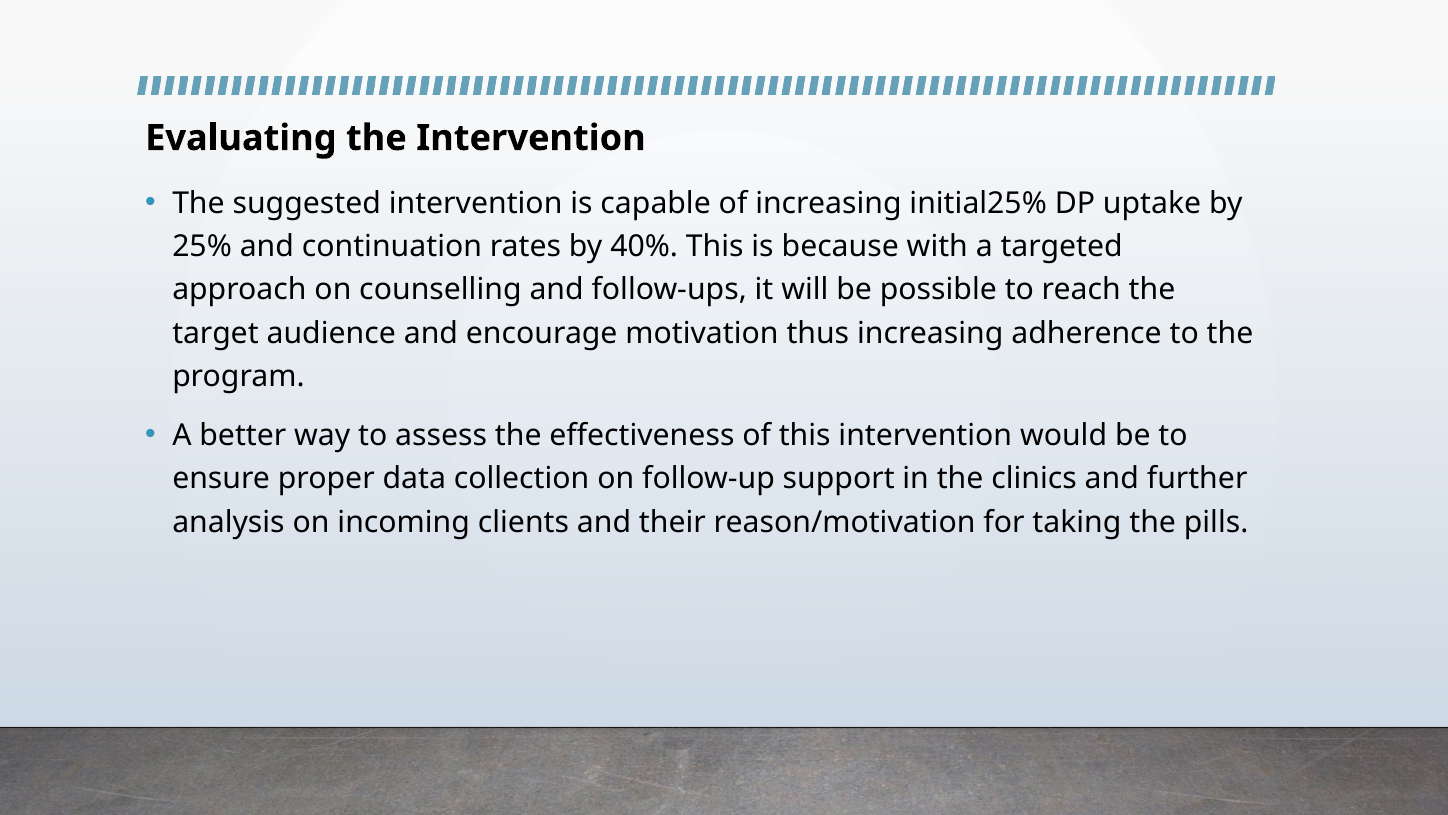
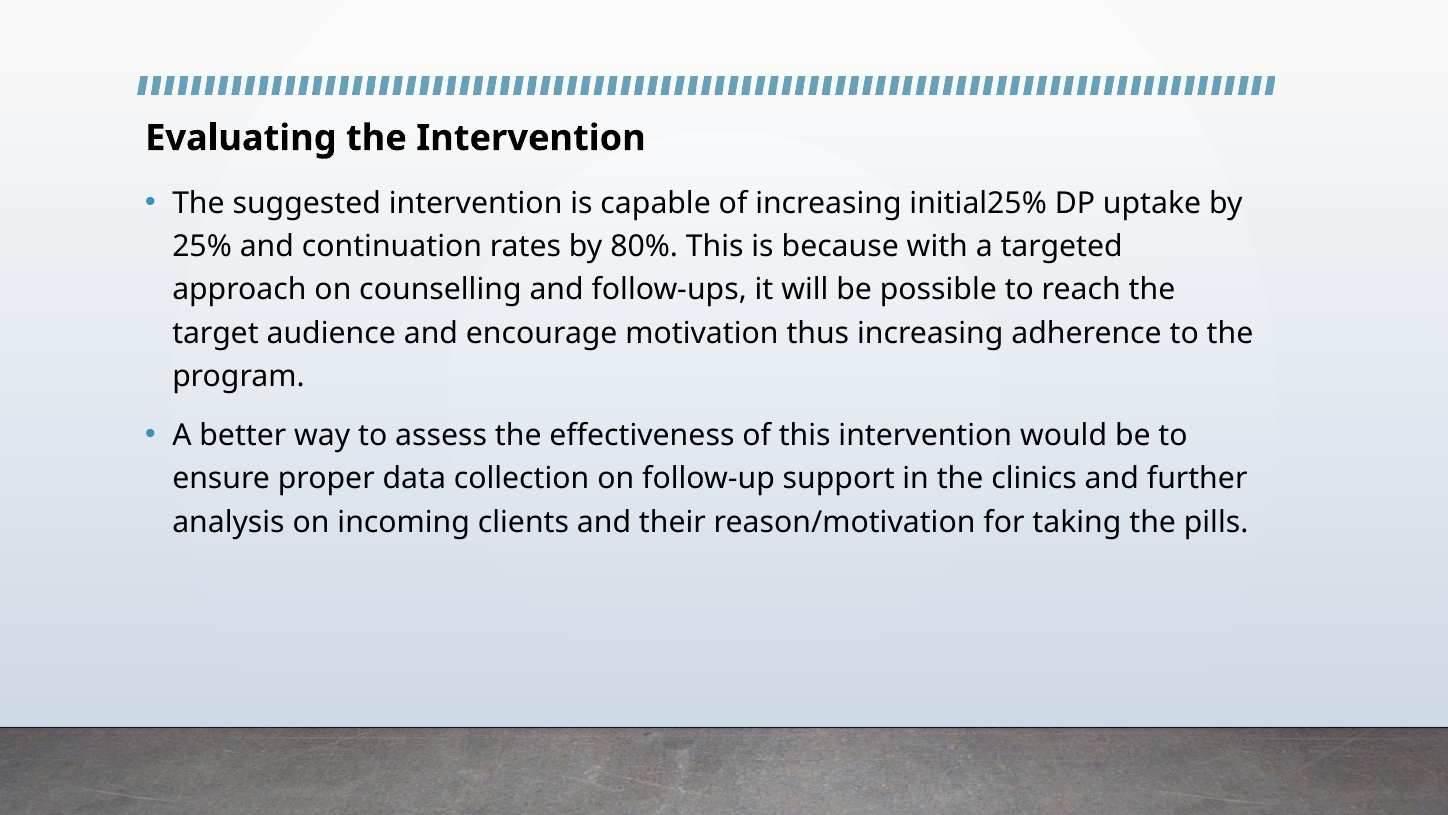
40%: 40% -> 80% (644, 246)
